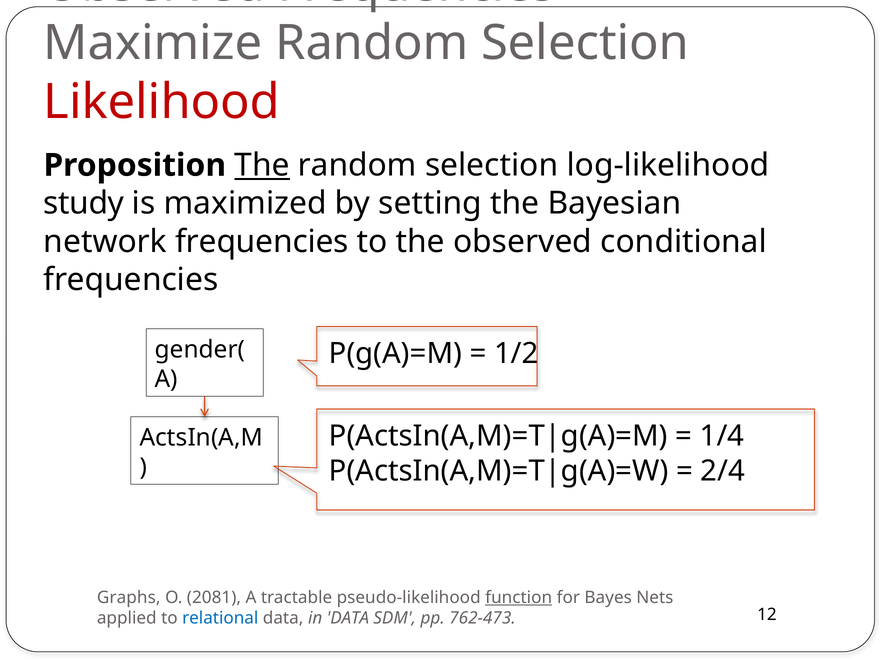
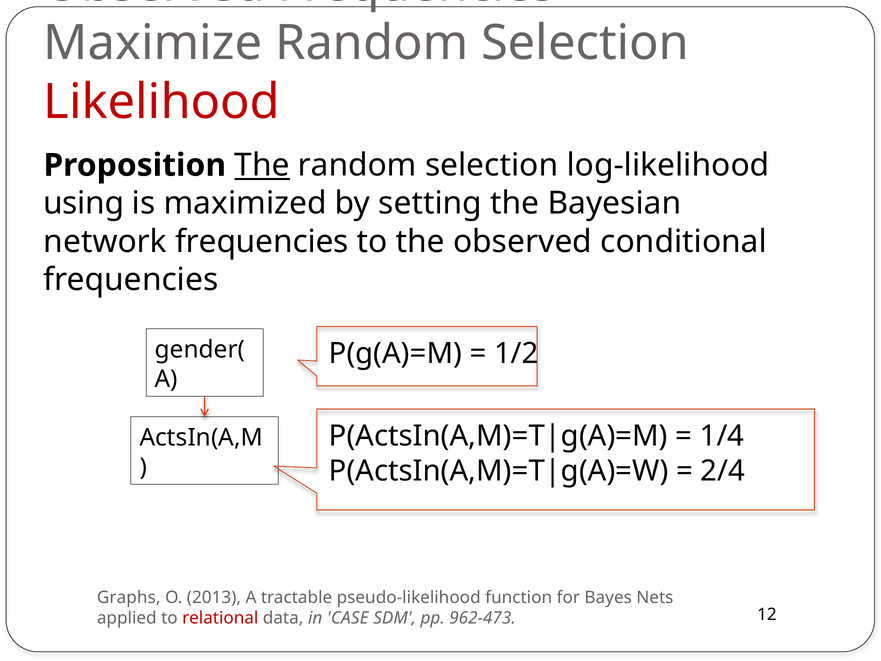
study: study -> using (84, 203)
2081: 2081 -> 2013 (214, 597)
function underline: present -> none (519, 597)
relational colour: blue -> red (220, 618)
in DATA: DATA -> CASE (348, 618)
762-473: 762-473 -> 962-473 (482, 618)
